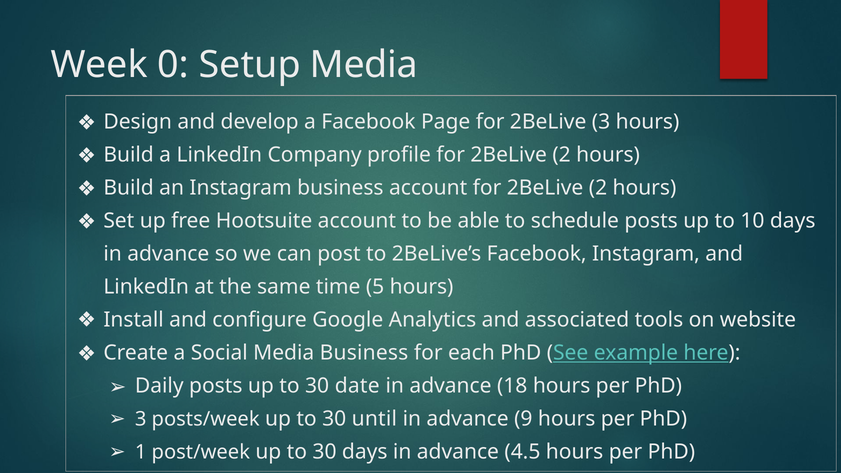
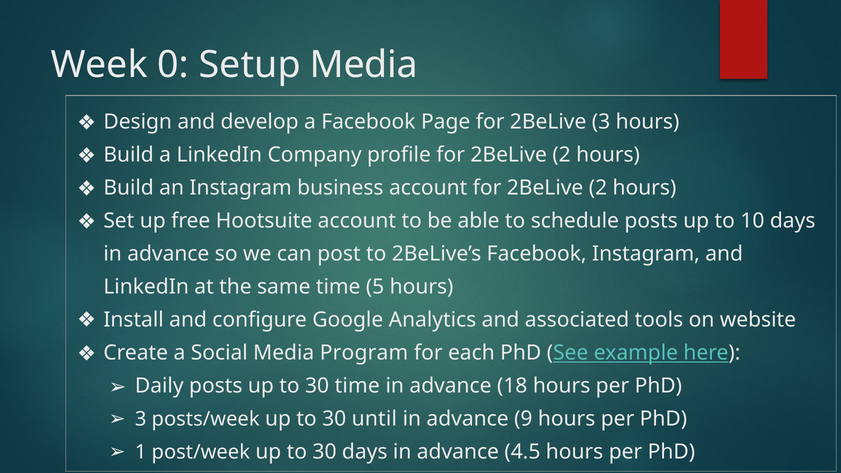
Media Business: Business -> Program (364, 353)
30 date: date -> time (357, 386)
